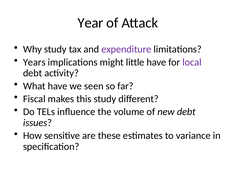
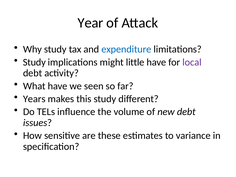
expenditure colour: purple -> blue (126, 49)
Years: Years -> Study (34, 62)
Fiscal: Fiscal -> Years (34, 99)
